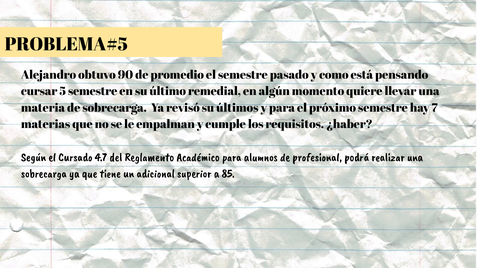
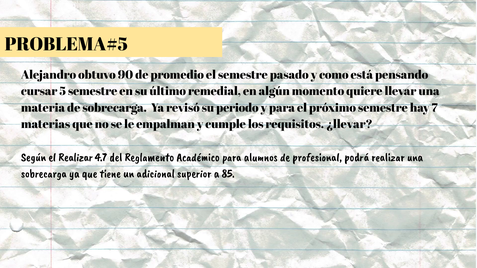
últimos: últimos -> periodo (237, 108)
¿haber: ¿haber -> ¿llevar (349, 124)
el Cursado: Cursado -> Realizar (76, 157)
